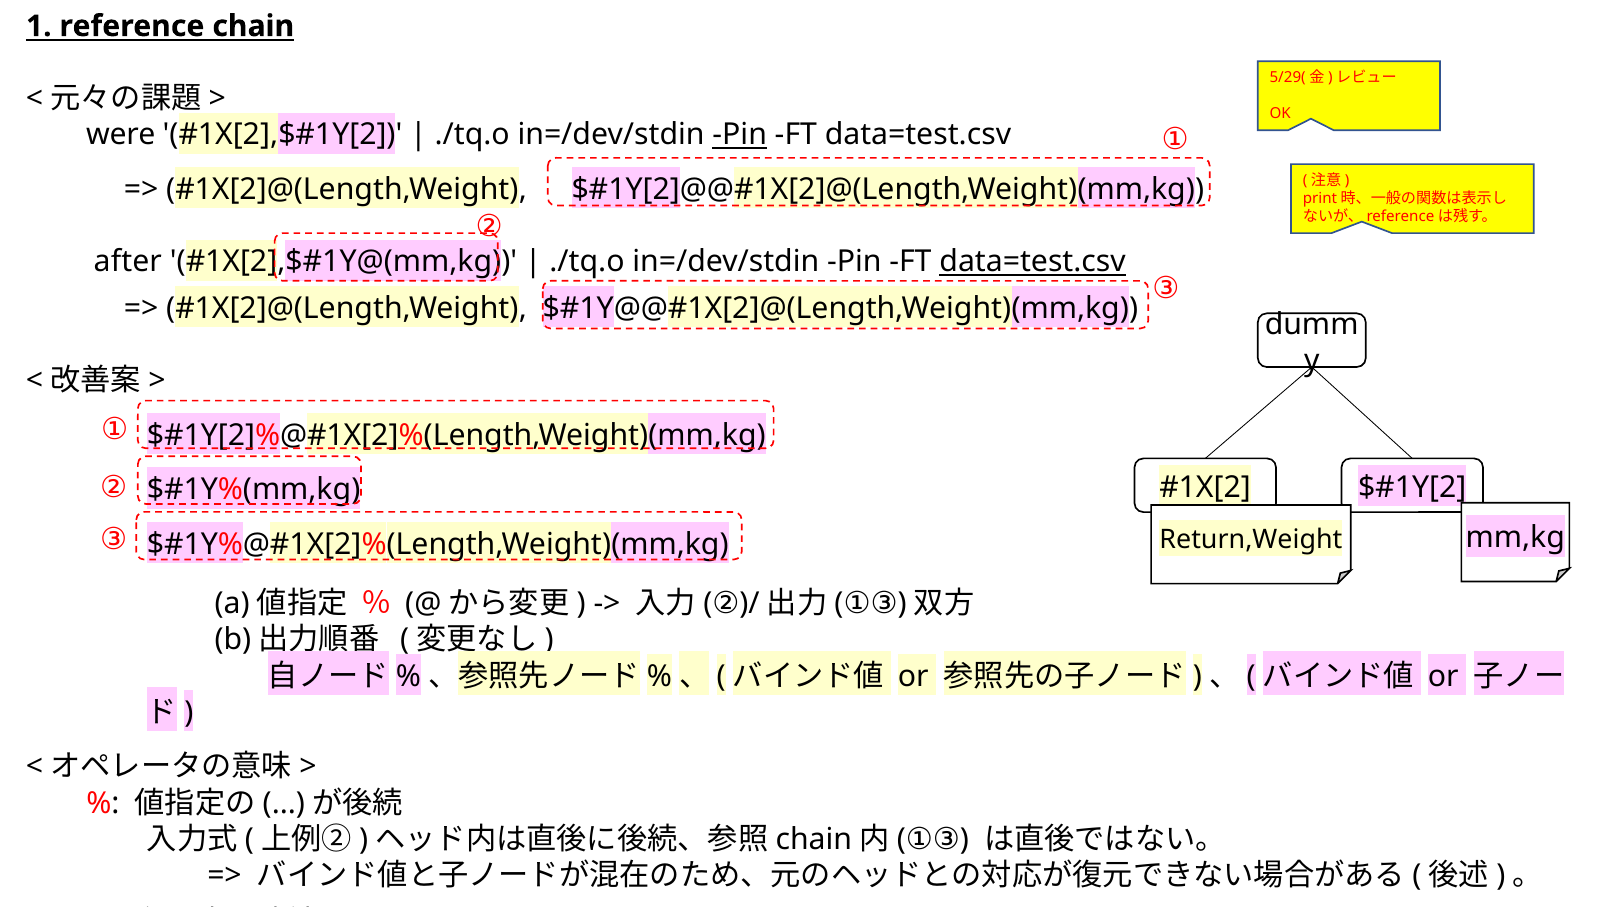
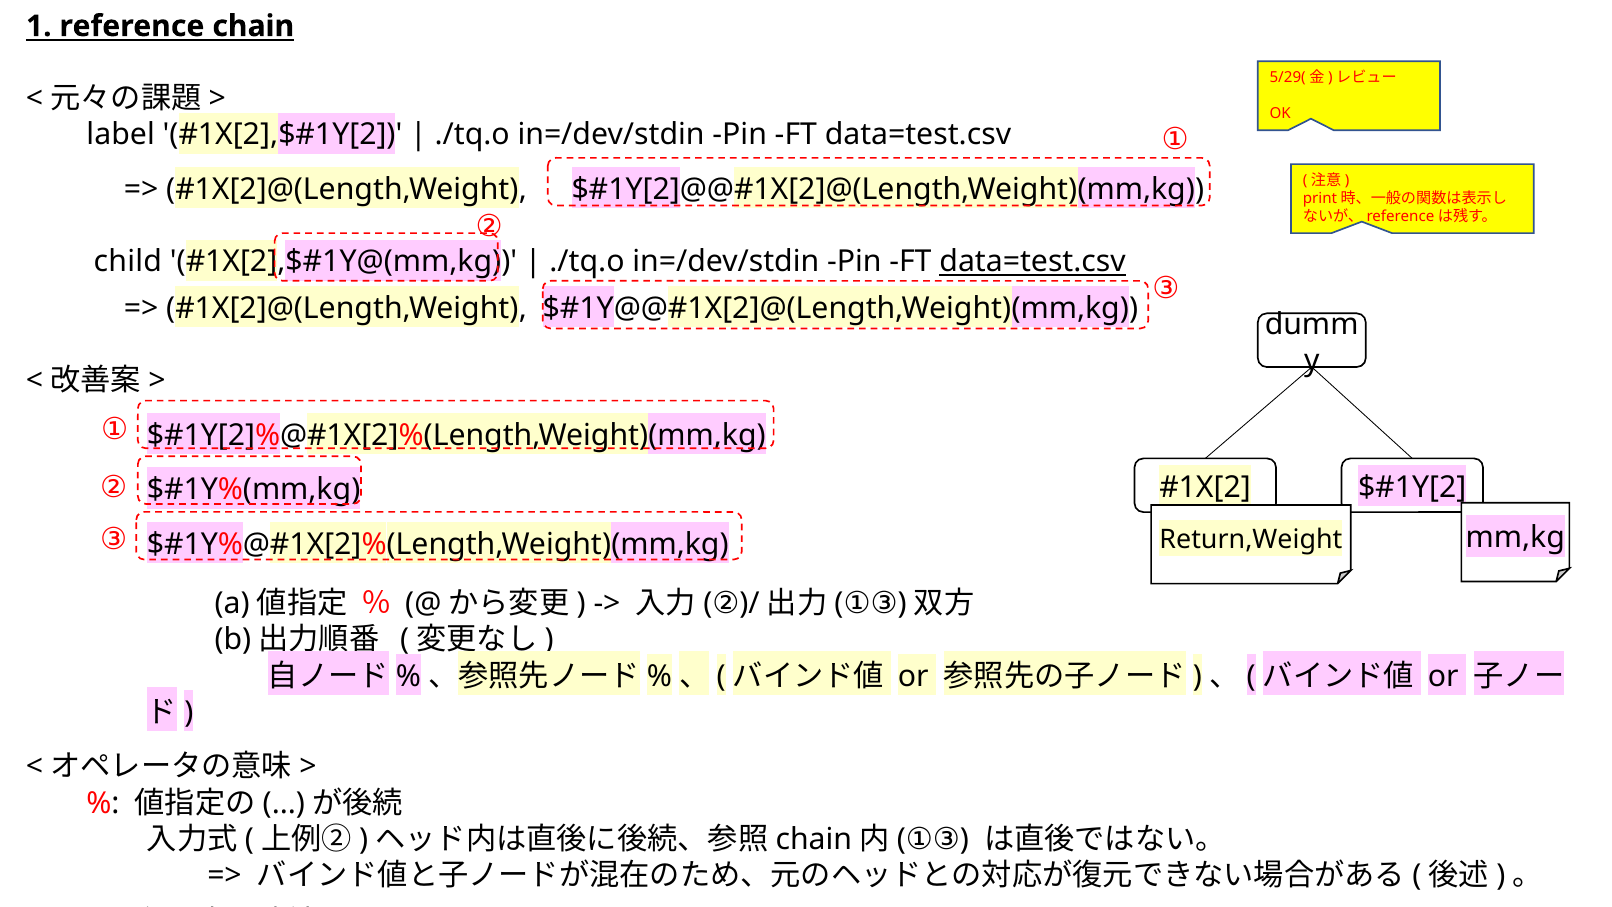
were: were -> label (121, 135)
Pin underline: present -> none (740, 135)
after: after -> child (128, 262)
